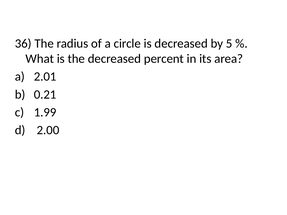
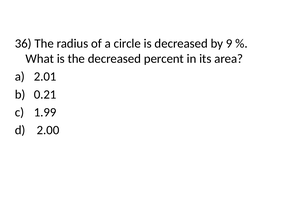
5: 5 -> 9 (229, 43)
